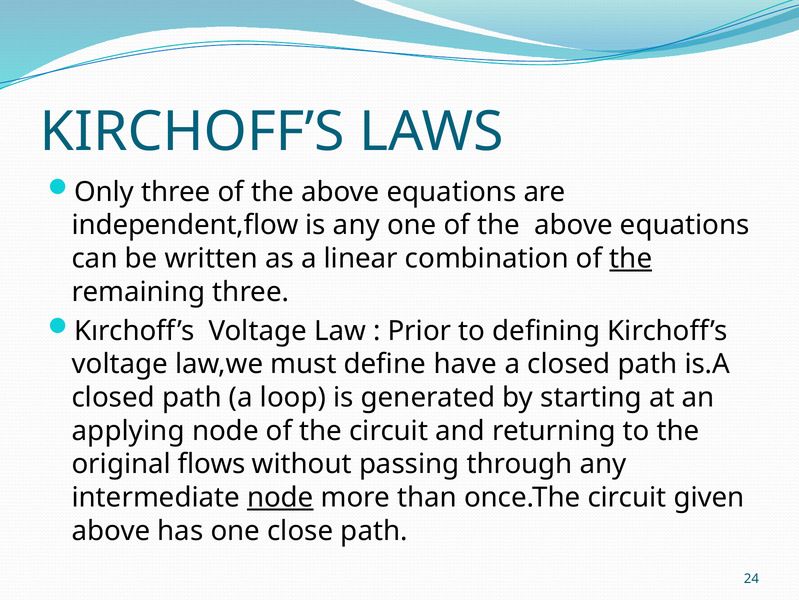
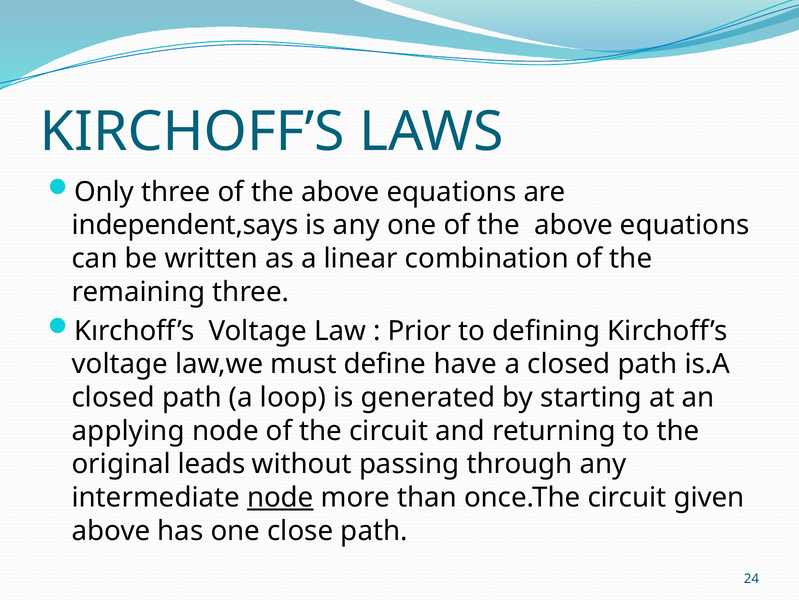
independent,flow: independent,flow -> independent,says (185, 225)
the underline: present -> none (631, 258)
flows: flows -> leads (212, 464)
